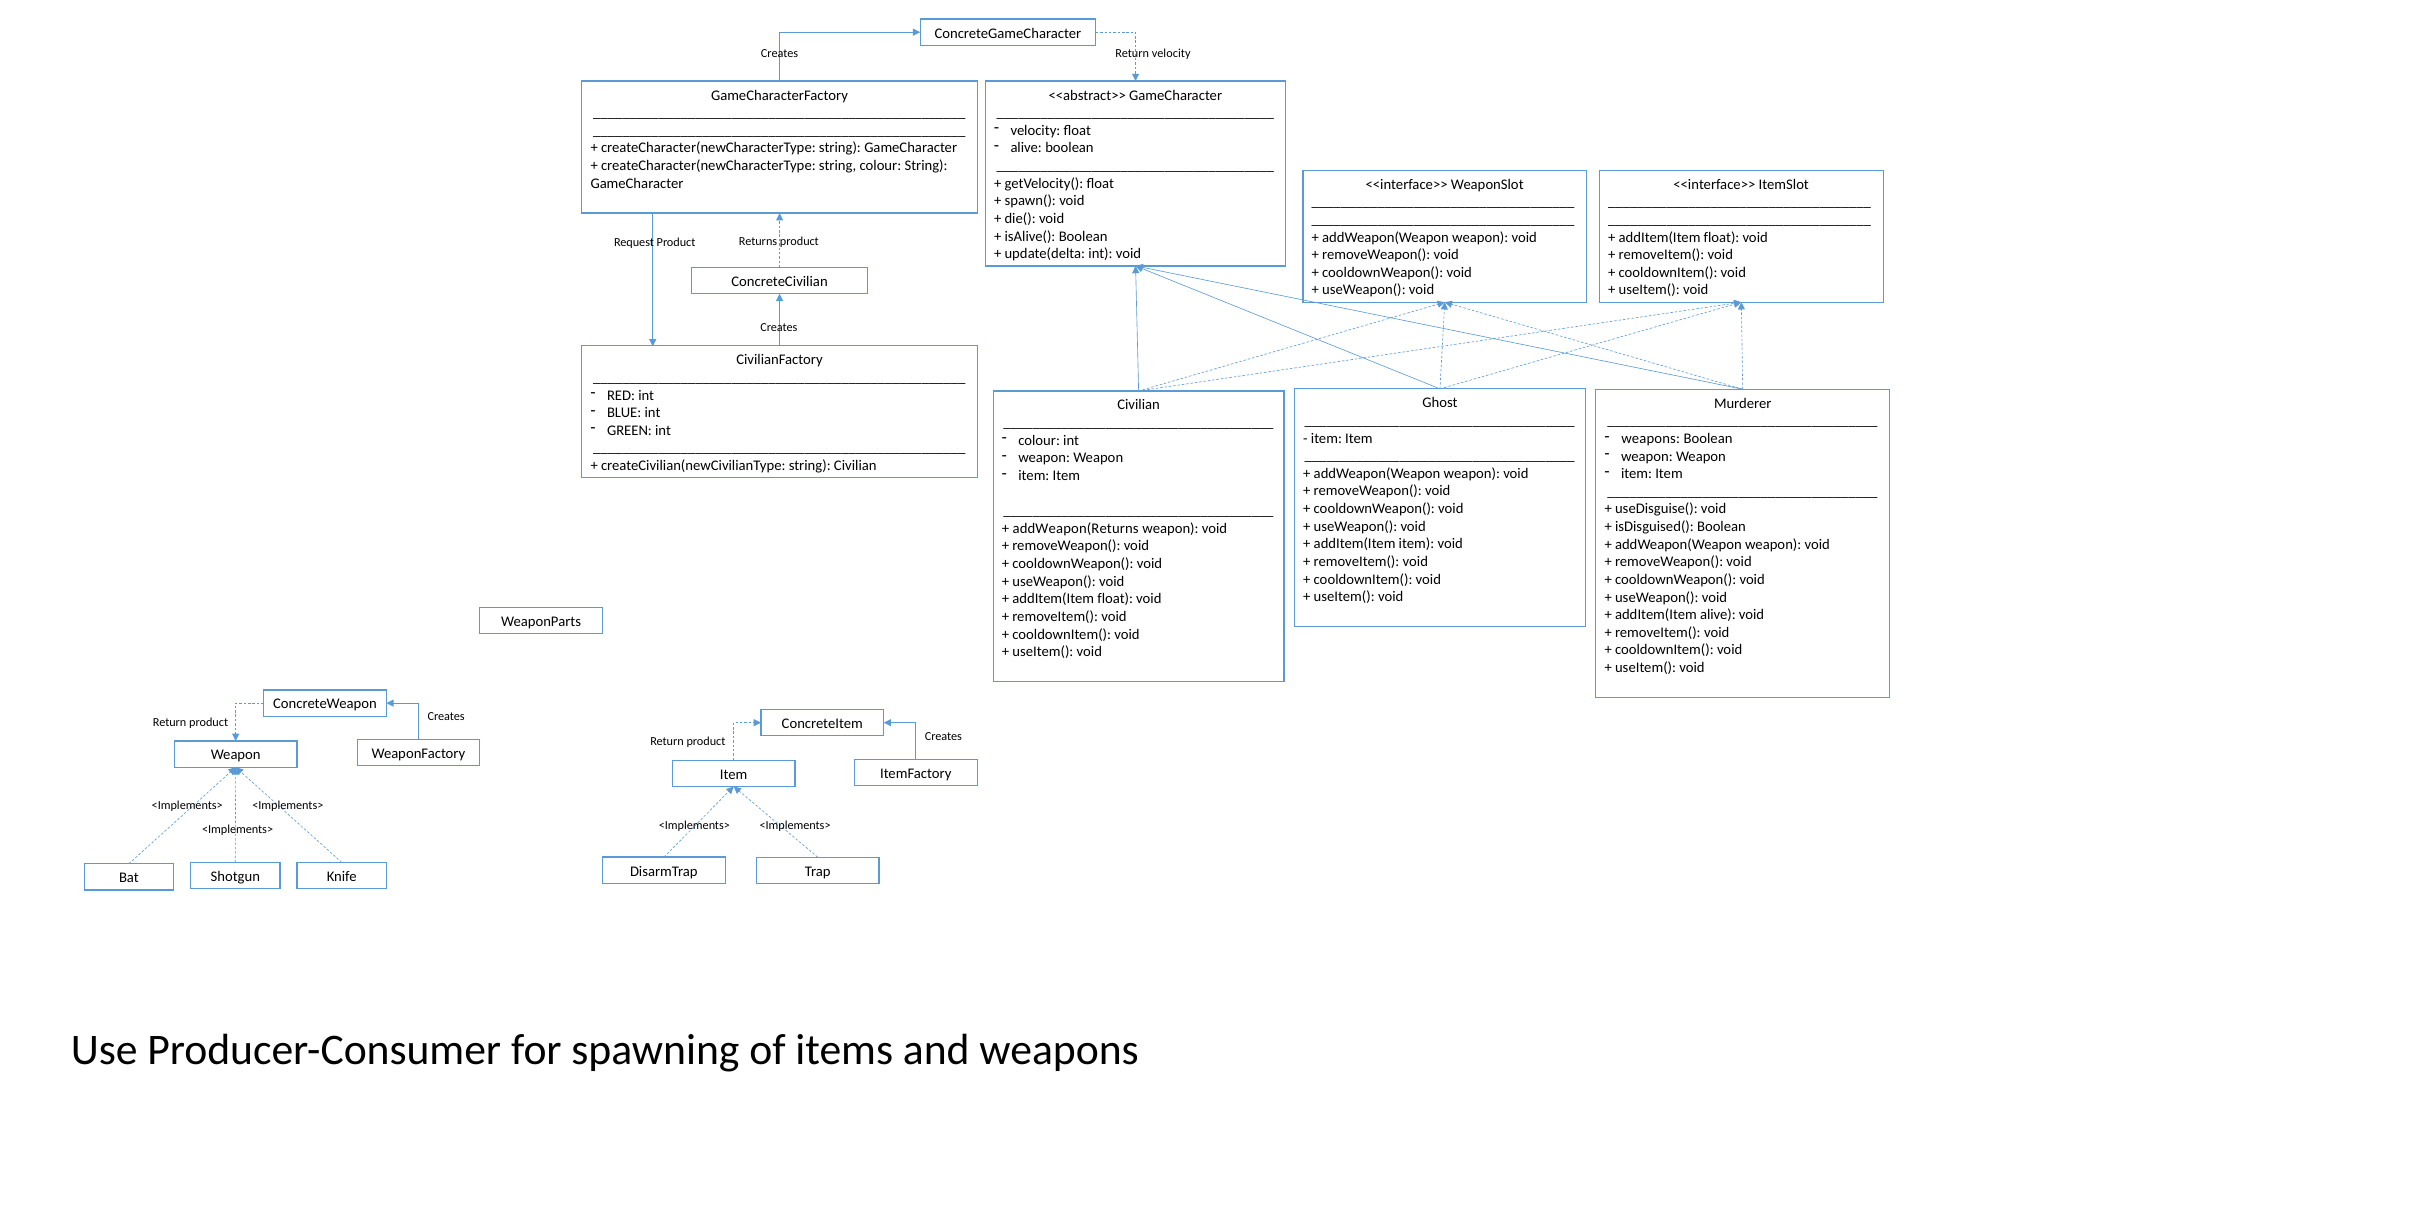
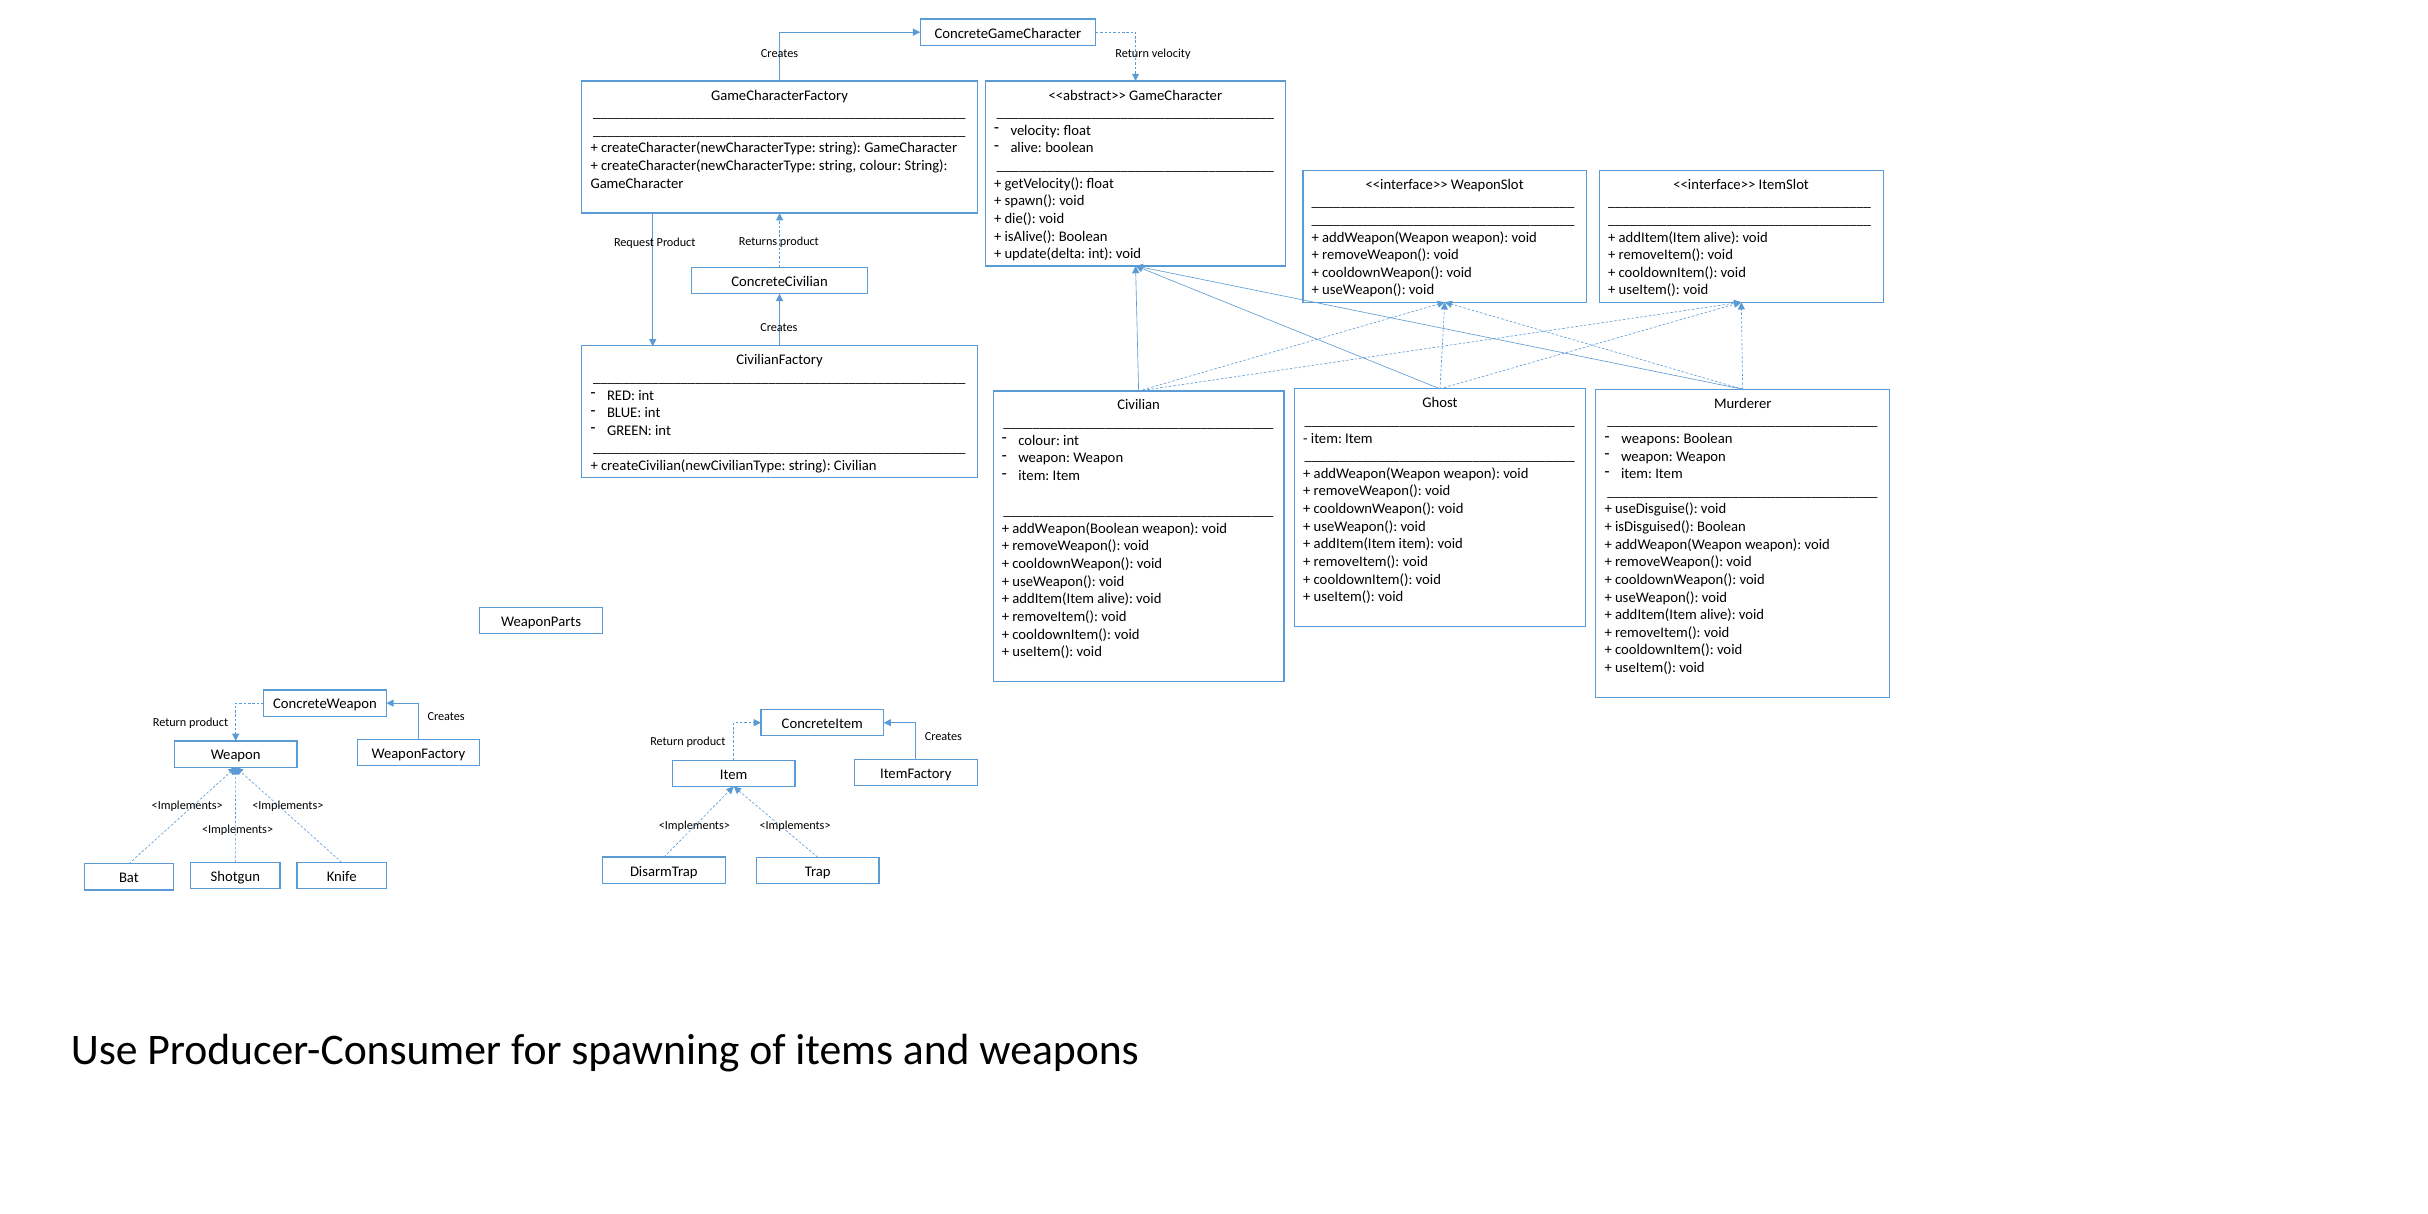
float: float -> alive (1722, 237)
addWeapon(Returns: addWeapon(Returns -> addWeapon(Boolean (1076, 528)
float: float -> alive (1115, 599)
